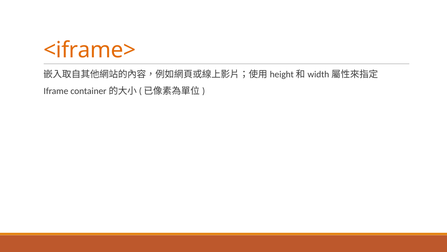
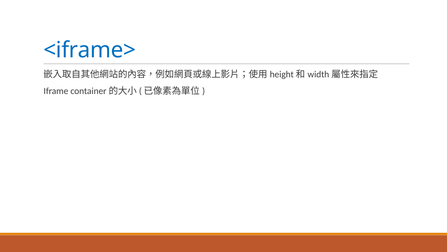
<iframe> colour: orange -> blue (90, 50)
